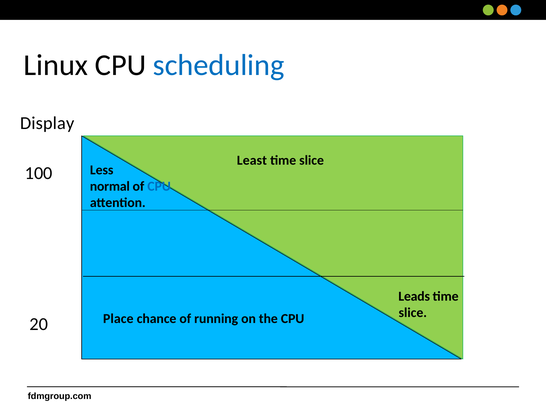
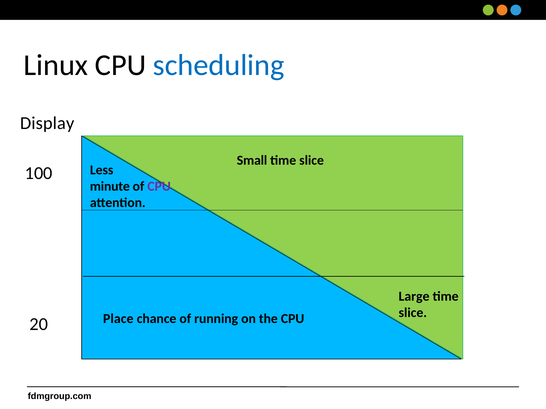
Least: Least -> Small (252, 160)
normal: normal -> minute (110, 187)
CPU colour: blue -> purple (159, 187)
Leads: Leads -> Large (414, 297)
